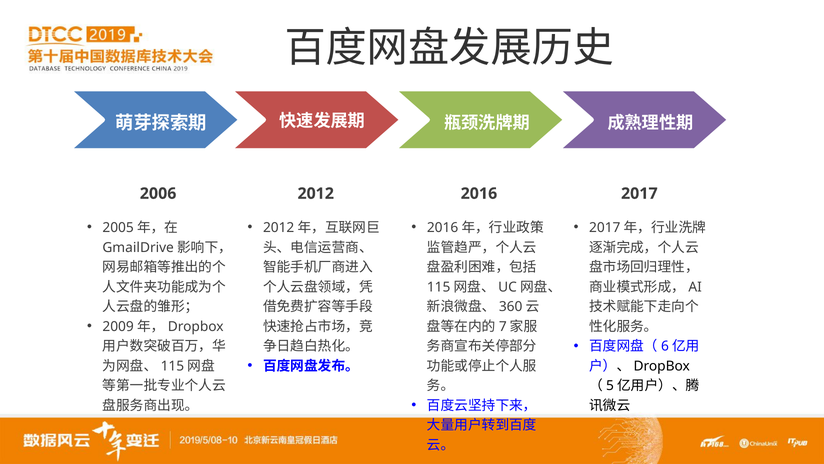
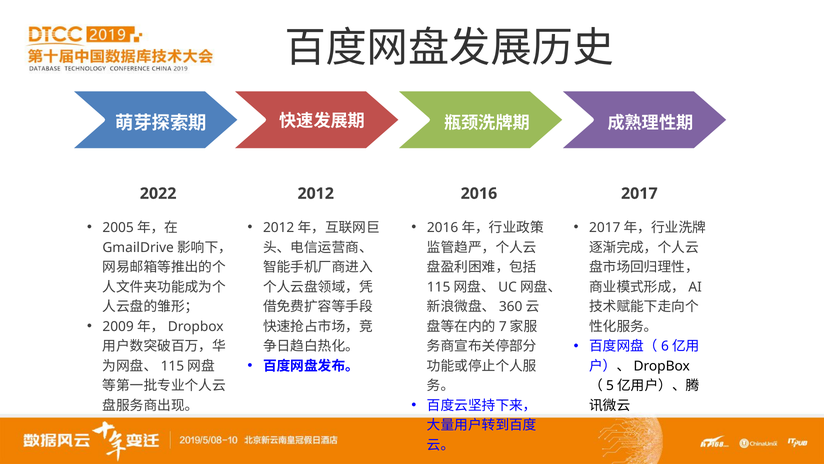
2006: 2006 -> 2022 (158, 193)
